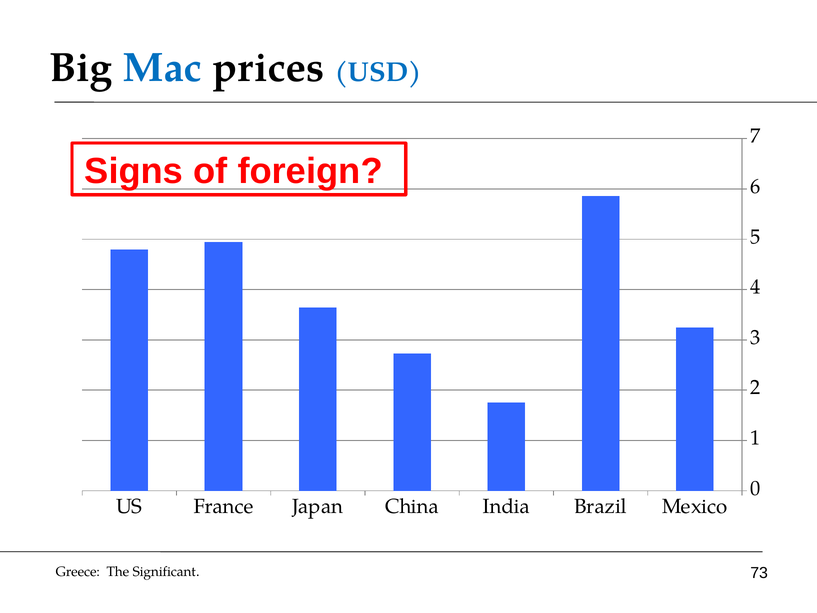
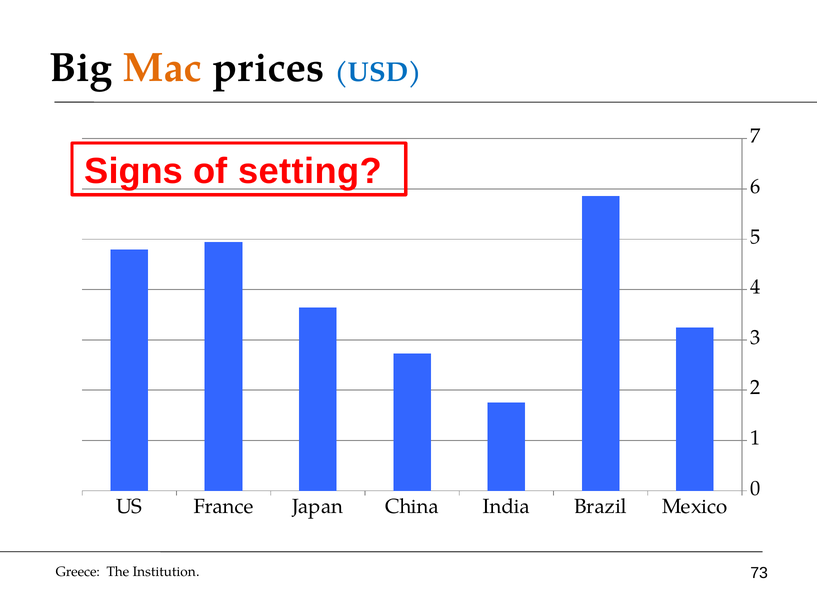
Mac colour: blue -> orange (162, 68)
foreign: foreign -> setting (310, 171)
Significant: Significant -> Institution (164, 571)
